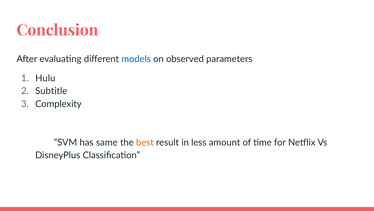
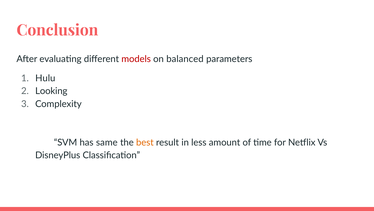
models colour: blue -> red (136, 59)
observed: observed -> balanced (185, 59)
Subtitle: Subtitle -> Looking (51, 91)
